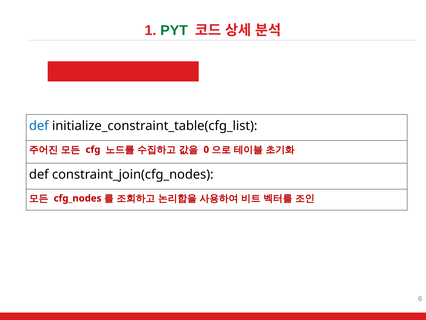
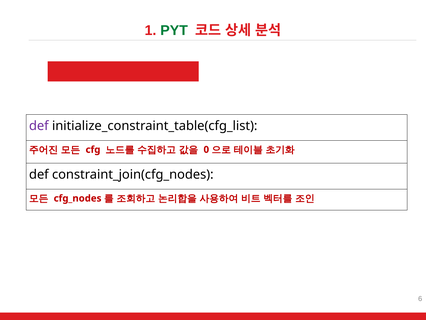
def colour: blue -> purple (39, 126)
